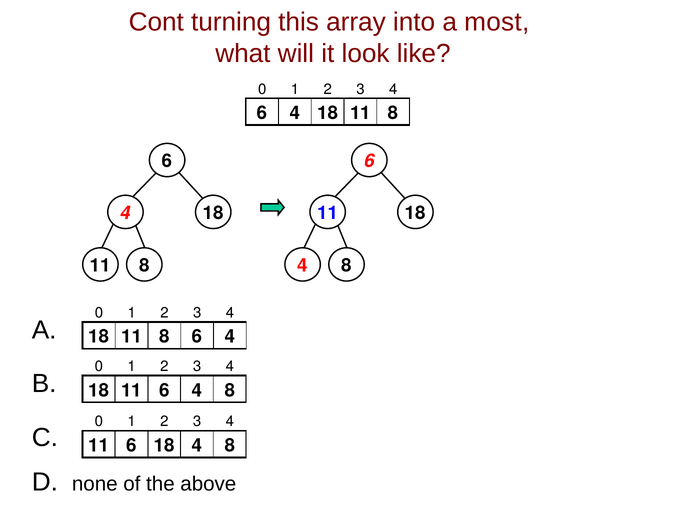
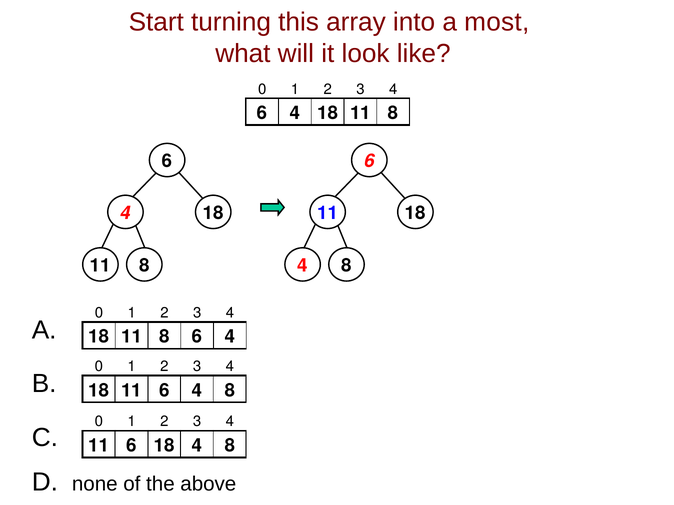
Cont: Cont -> Start (156, 22)
